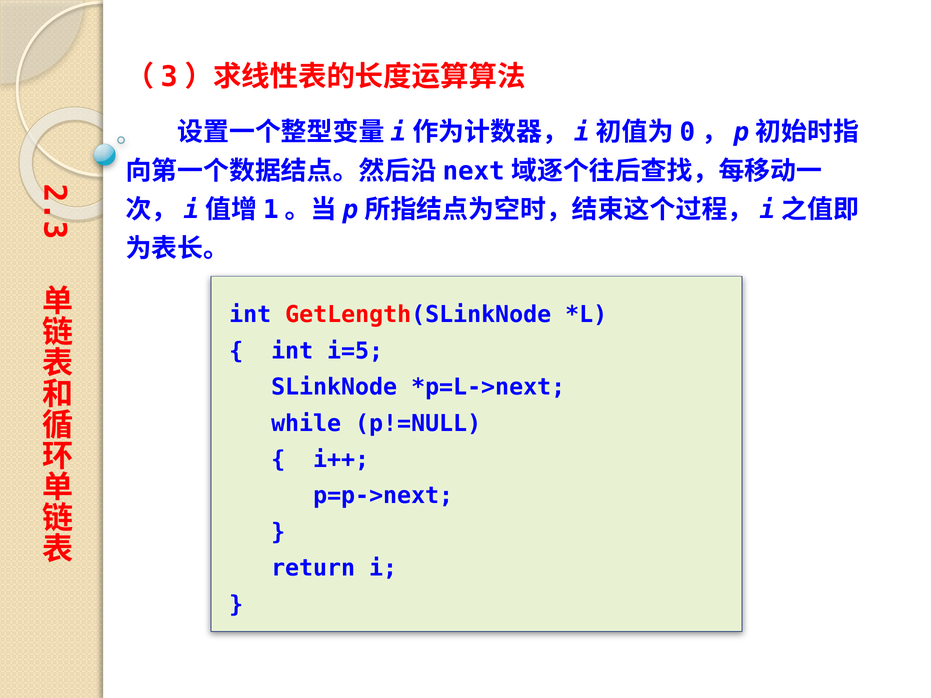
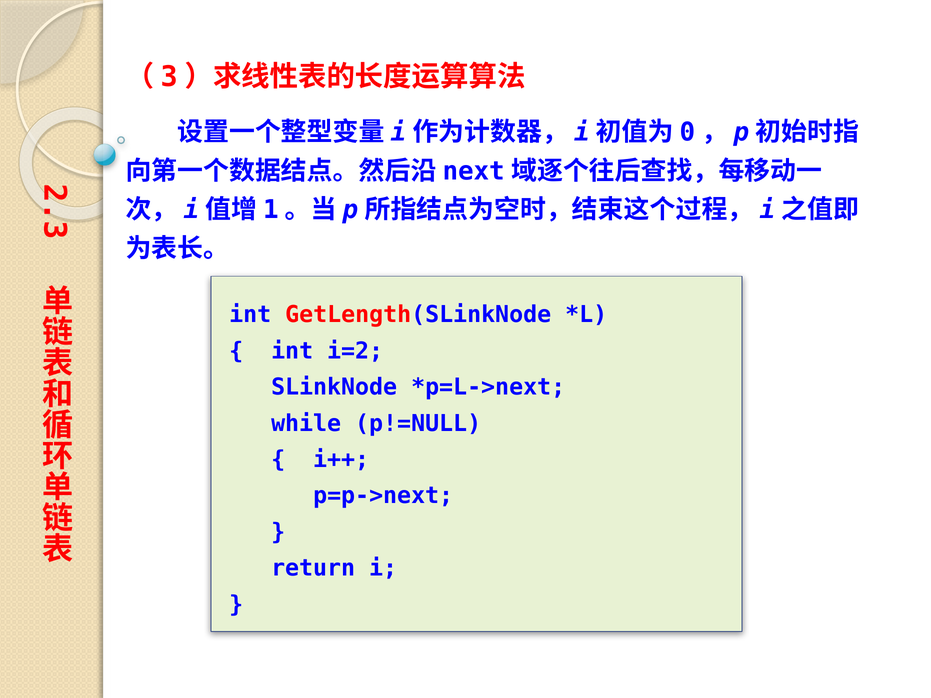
i=5: i=5 -> i=2 (355, 351)
